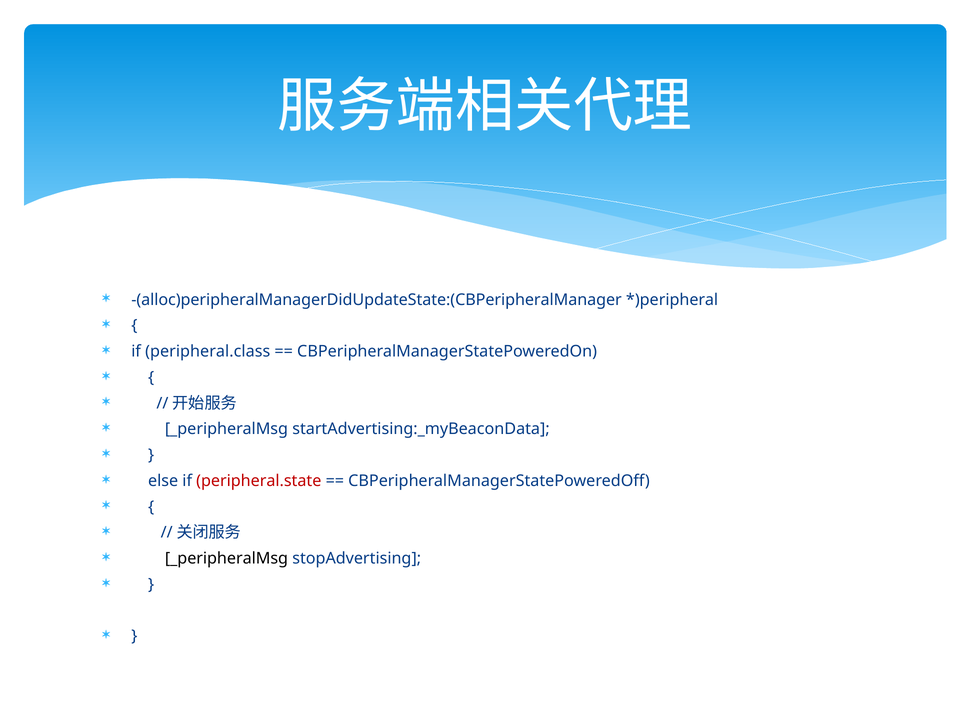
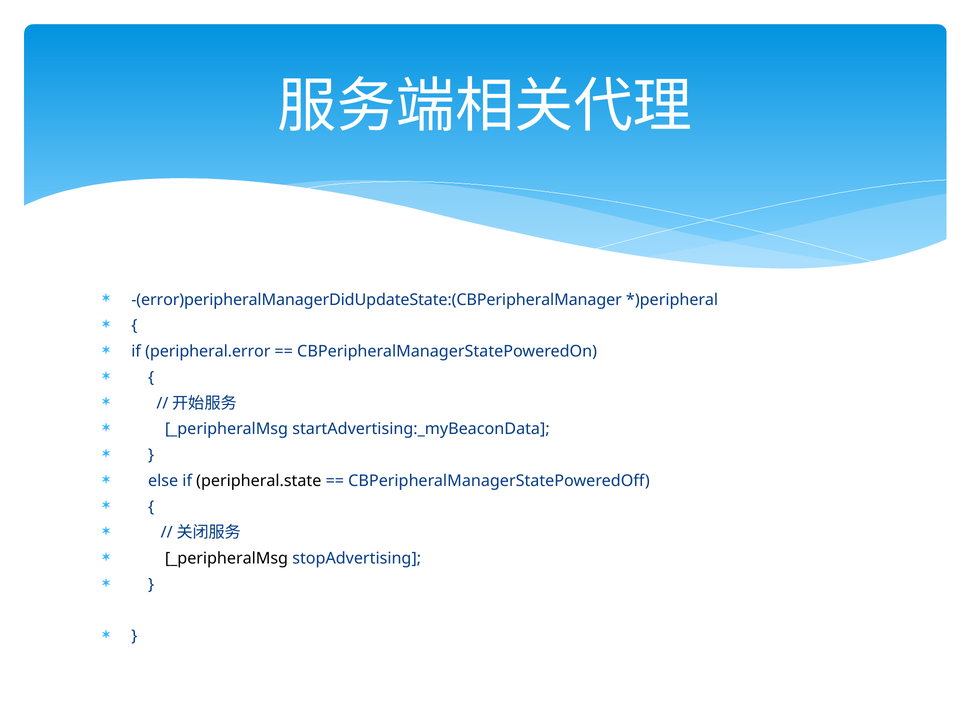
-(alloc)peripheralManagerDidUpdateState:(CBPeripheralManager: -(alloc)peripheralManagerDidUpdateState:(CBPeripheralManager -> -(error)peripheralManagerDidUpdateState:(CBPeripheralManager (377, 299)
peripheral.class: peripheral.class -> peripheral.error (208, 351)
peripheral.state colour: red -> black (259, 480)
